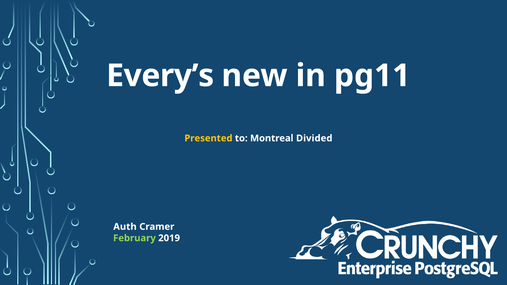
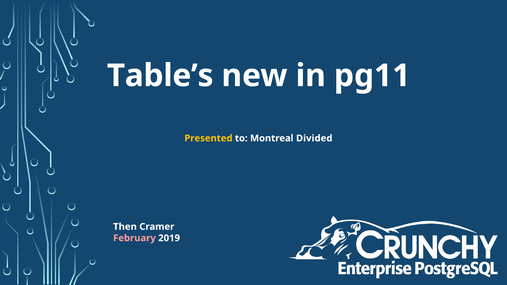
Every’s: Every’s -> Table’s (160, 76)
Auth: Auth -> Then (125, 227)
February colour: light green -> pink (134, 238)
